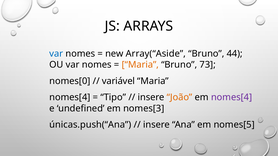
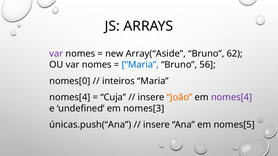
var colour: blue -> purple (56, 54)
44: 44 -> 62 (235, 54)
Maria colour: orange -> blue (140, 65)
73: 73 -> 56 (208, 65)
variável: variável -> inteiros (118, 81)
Tipo: Tipo -> Cuja (113, 98)
